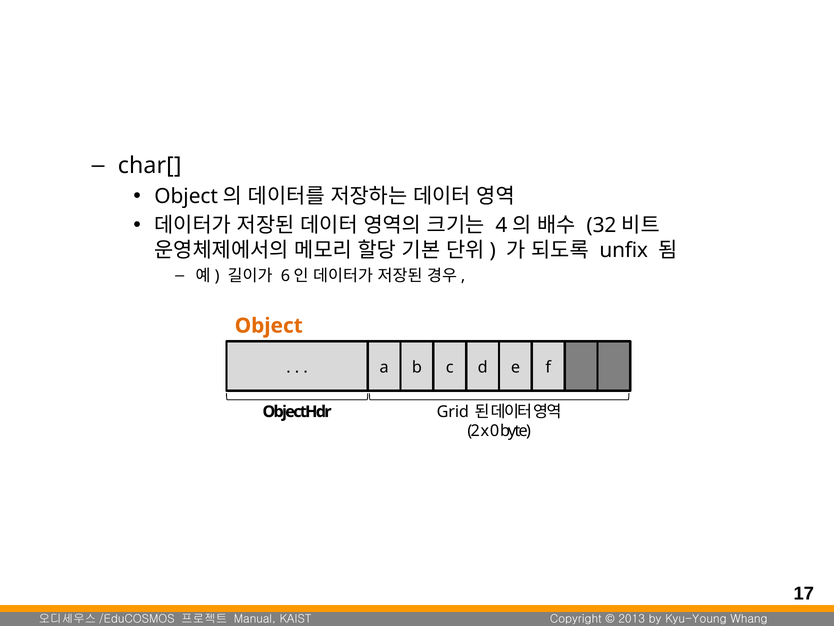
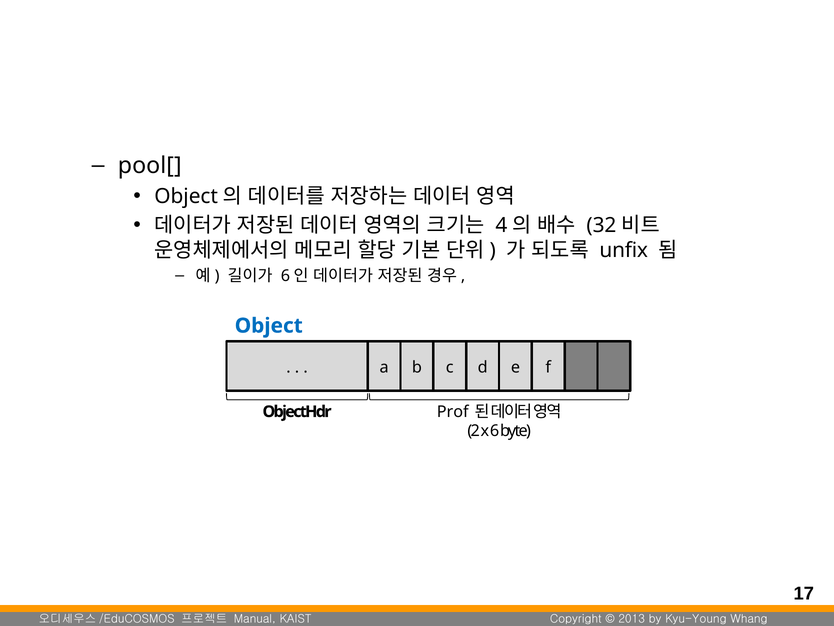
char[: char[ -> pool[ (150, 166)
Object colour: orange -> blue (269, 326)
Grid: Grid -> Prof (453, 411)
0: 0 -> 6 (495, 431)
